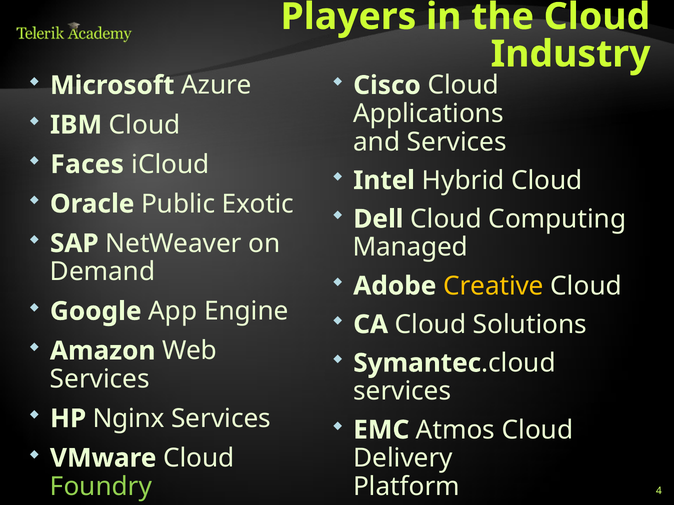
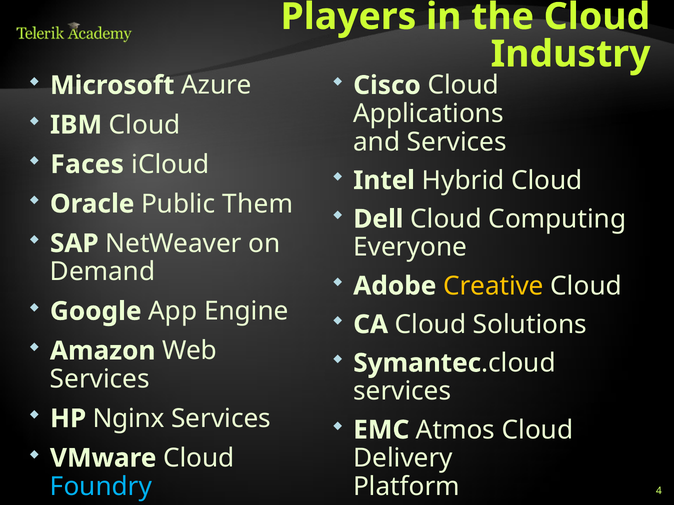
Exotic: Exotic -> Them (258, 204)
Managed: Managed -> Everyone (410, 248)
Foundry colour: light green -> light blue (101, 487)
